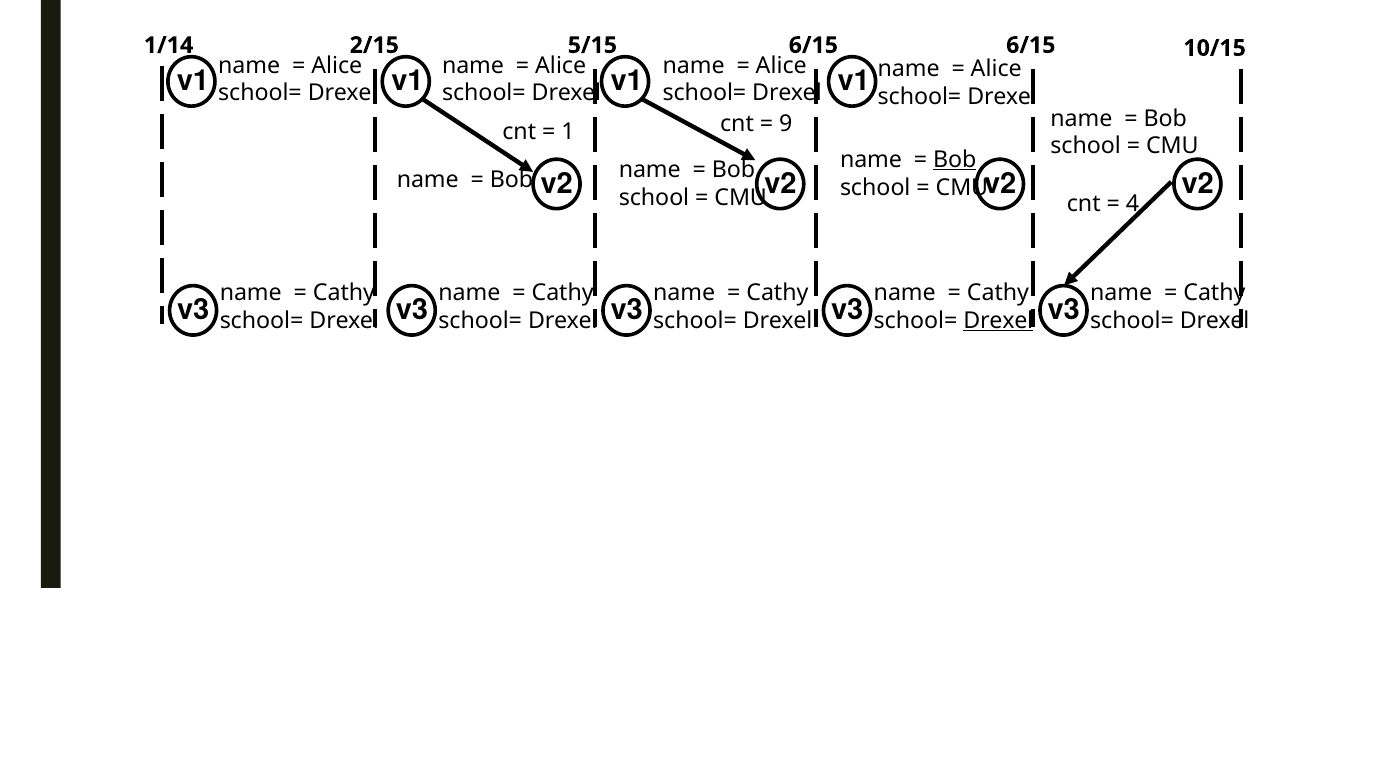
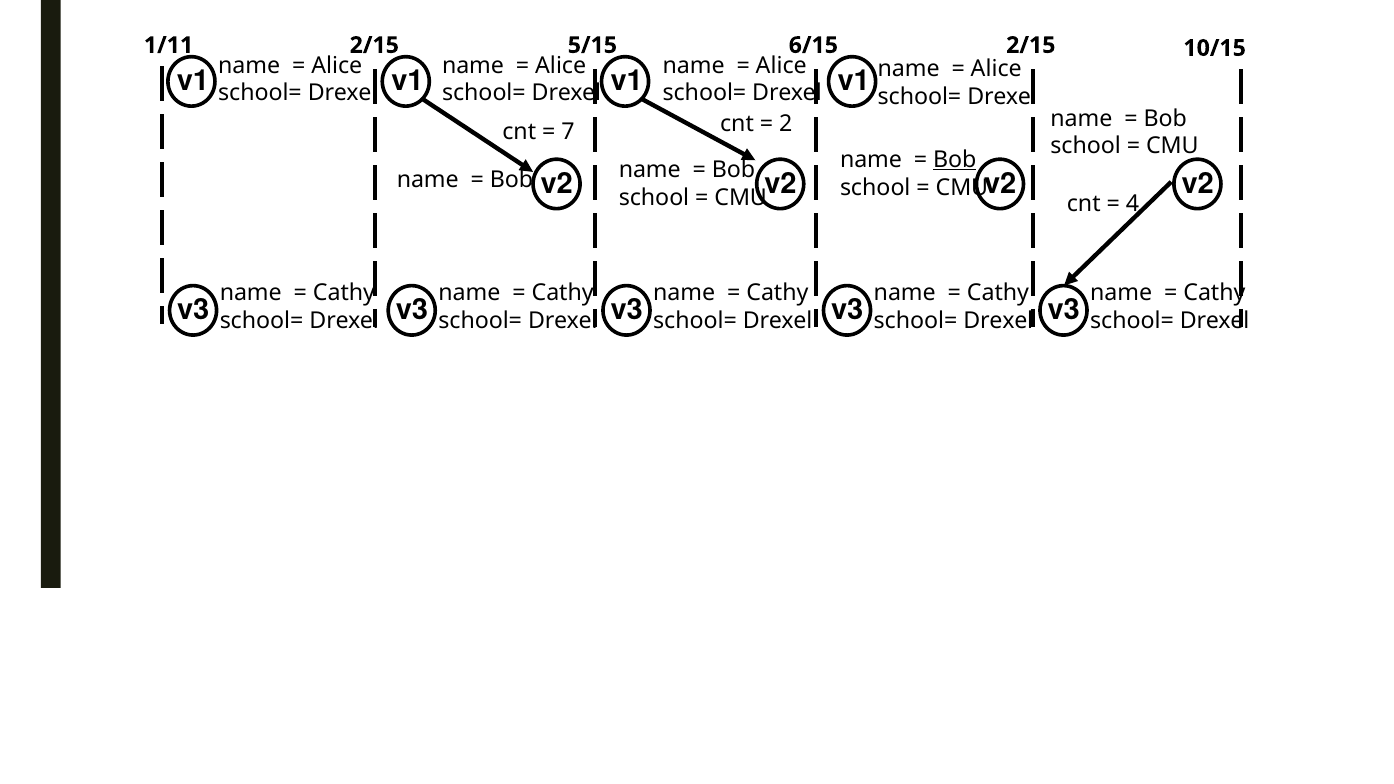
1/14: 1/14 -> 1/11 (169, 45)
6/15: 6/15 -> 2/15 (1031, 45)
9: 9 -> 2 (786, 124)
1: 1 -> 7 (568, 132)
Drexel underline: present -> none (998, 320)
